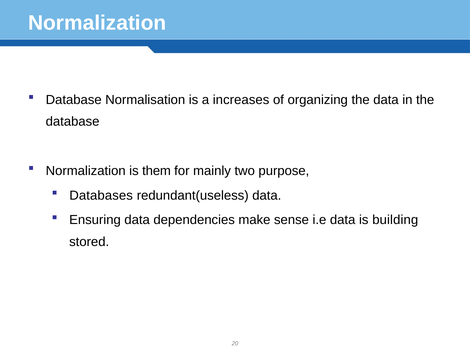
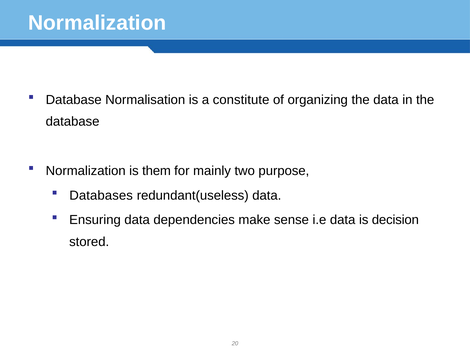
increases: increases -> constitute (241, 100)
building: building -> decision (395, 220)
